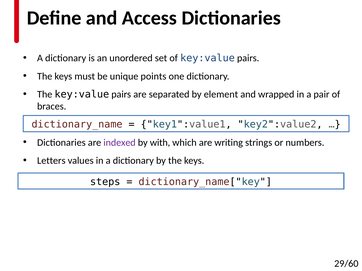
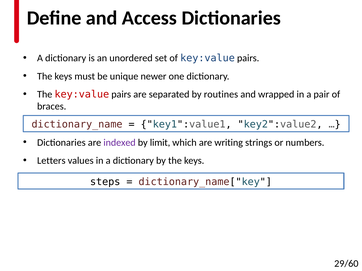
points: points -> newer (154, 76)
key:value colour: black -> red (82, 94)
element: element -> routines (221, 94)
with: with -> limit (160, 143)
